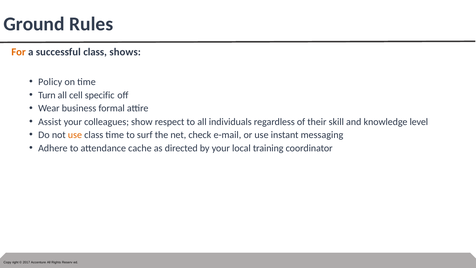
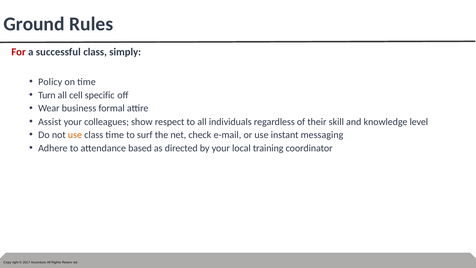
For colour: orange -> red (19, 52)
shows: shows -> simply (125, 52)
cache: cache -> based (140, 148)
